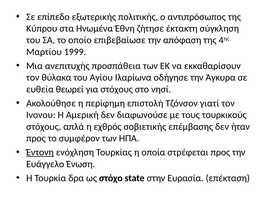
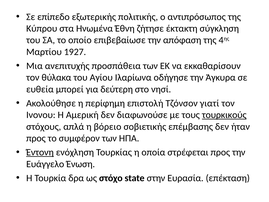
1999: 1999 -> 1927 (75, 52)
θεωρεί: θεωρεί -> μπορεί (70, 89)
για στόχους: στόχους -> δεύτερη (117, 89)
τουρκικούς underline: none -> present (224, 115)
εχθρός: εχθρός -> βόρειο (108, 126)
